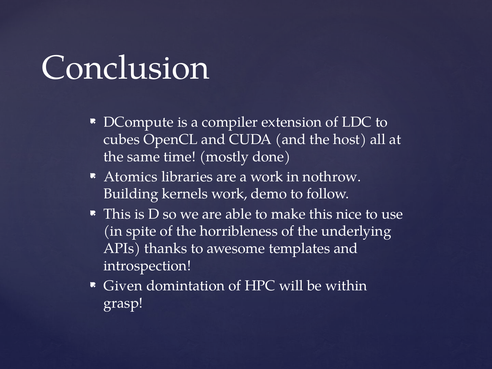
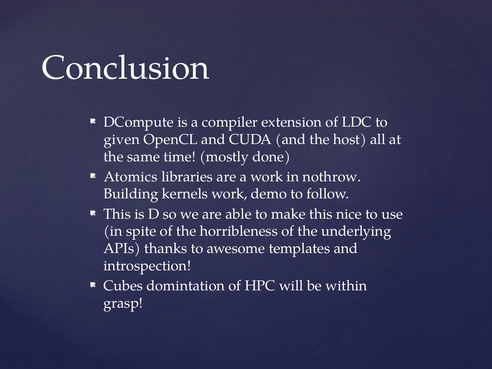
cubes: cubes -> given (122, 139)
Given: Given -> Cubes (123, 286)
